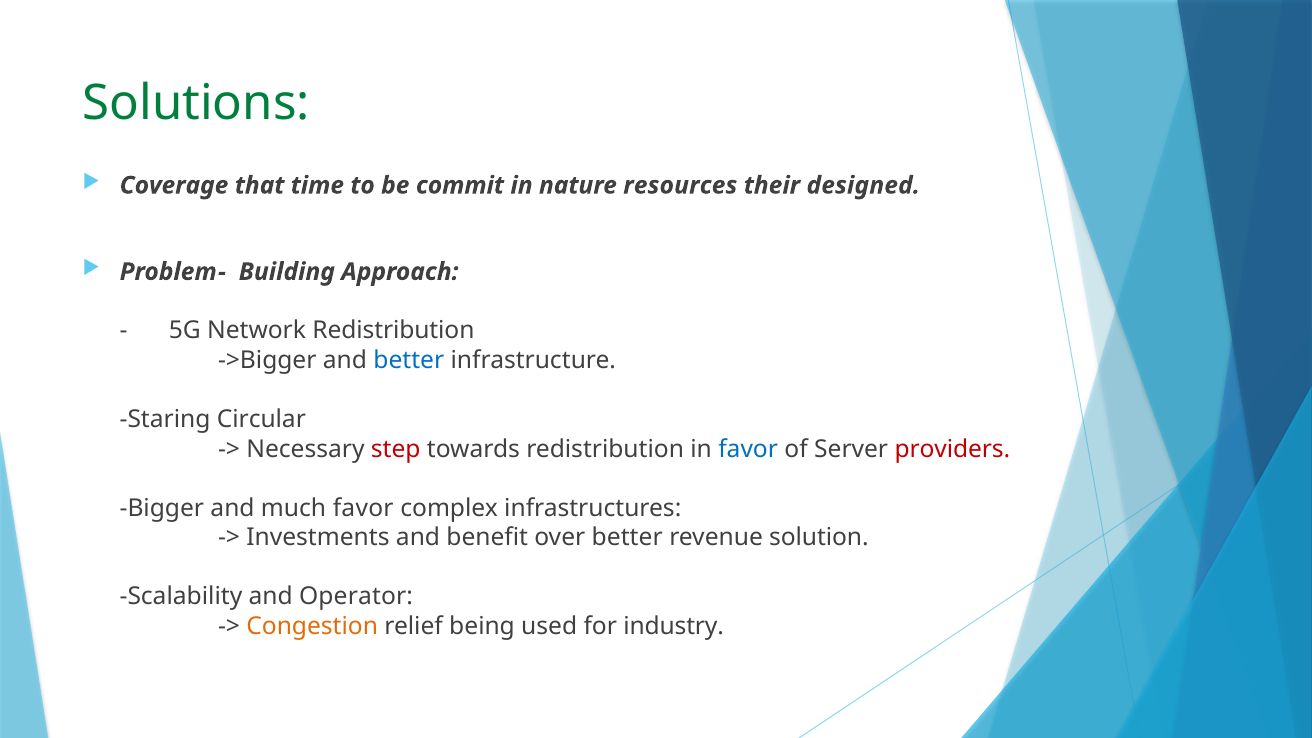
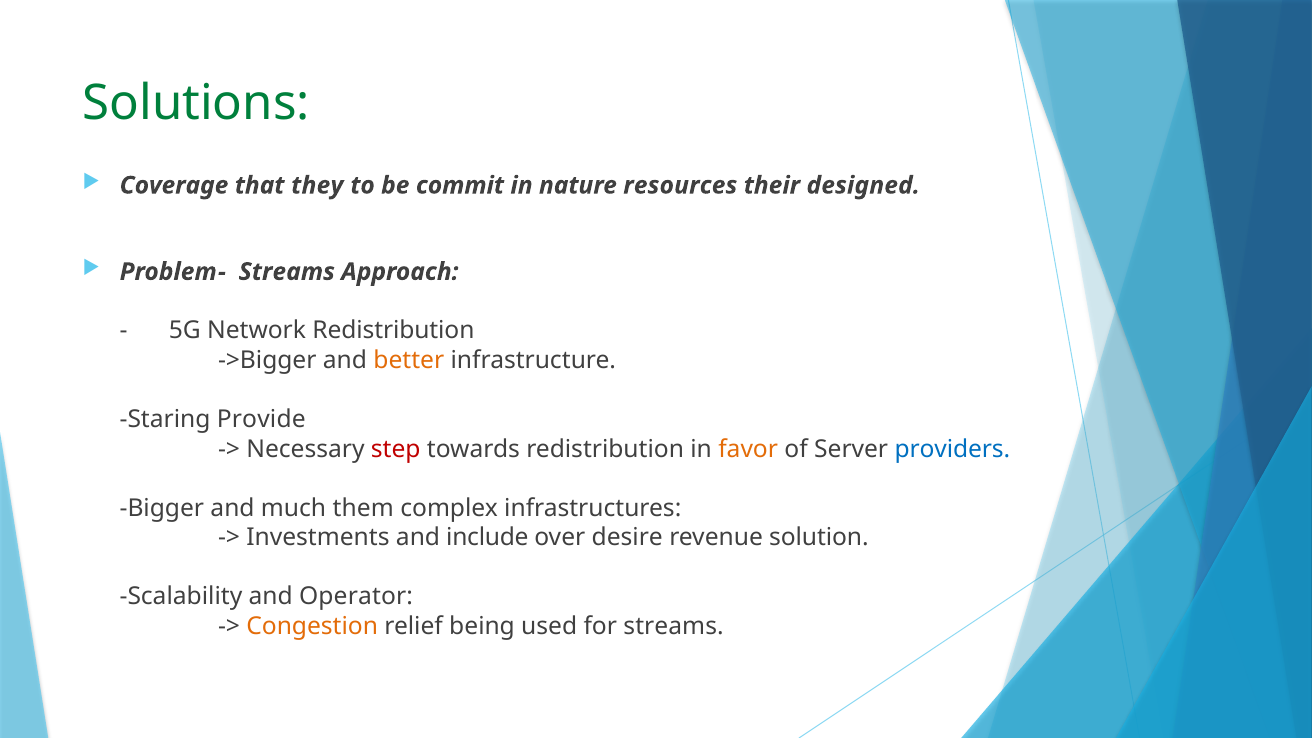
time: time -> they (317, 185)
Building: Building -> Streams (287, 272)
better colour: blue -> orange (409, 360)
Circular: Circular -> Provide (261, 419)
favor colour: blue -> orange (748, 449)
providers colour: red -> blue (952, 449)
much favor: favor -> them (363, 508)
benefit: benefit -> include (487, 537)
over better: better -> desire (627, 537)
for industry: industry -> streams (674, 626)
